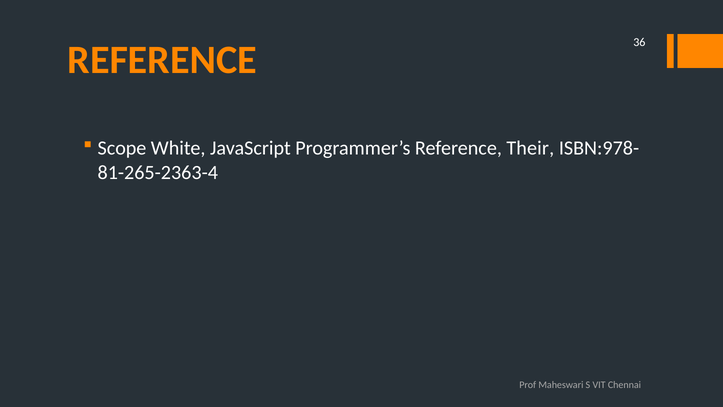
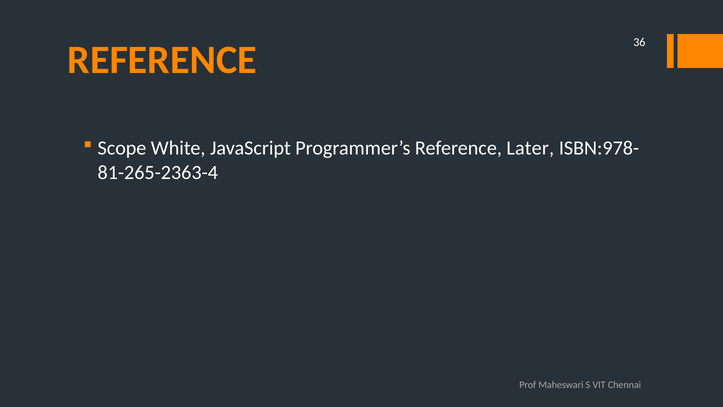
Their: Their -> Later (530, 148)
